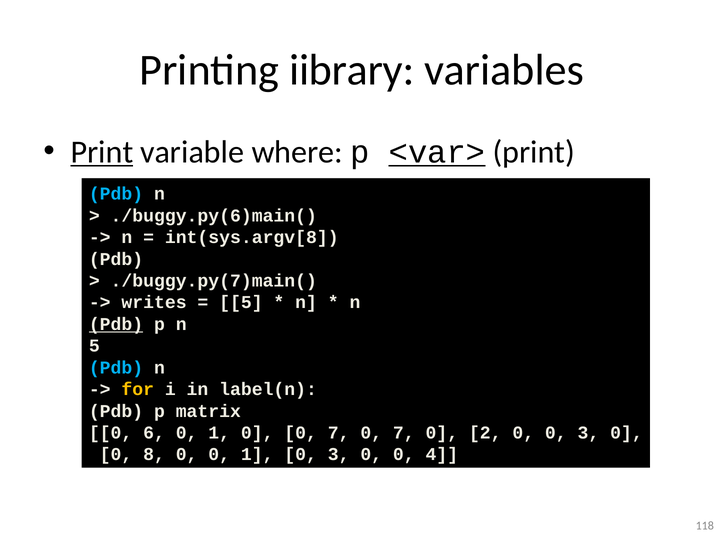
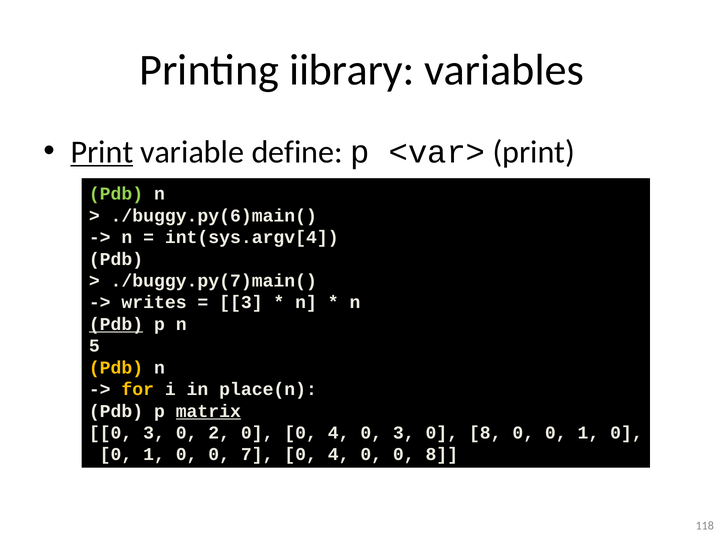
where: where -> define (297, 152)
<var> underline: present -> none (437, 152)
Pdb colour: light blue -> light green (116, 194)
int(sys.argv[8: int(sys.argv[8 -> int(sys.argv[4 (252, 237)
5: 5 -> 3 (241, 302)
Pdb colour: light blue -> yellow (116, 368)
label(n: label(n -> place(n (268, 389)
matrix underline: none -> present (208, 411)
6: 6 -> 3 (154, 433)
1: 1 -> 2 (219, 433)
0 0 7: 7 -> 4 (339, 433)
7: 7 -> 3 (404, 433)
2: 2 -> 8 (485, 433)
3: 3 -> 1 (588, 433)
8: 8 -> 1 (154, 455)
0 0 1: 1 -> 7 (257, 455)
3: 3 -> 4 (339, 455)
0 0 4: 4 -> 8 (442, 455)
